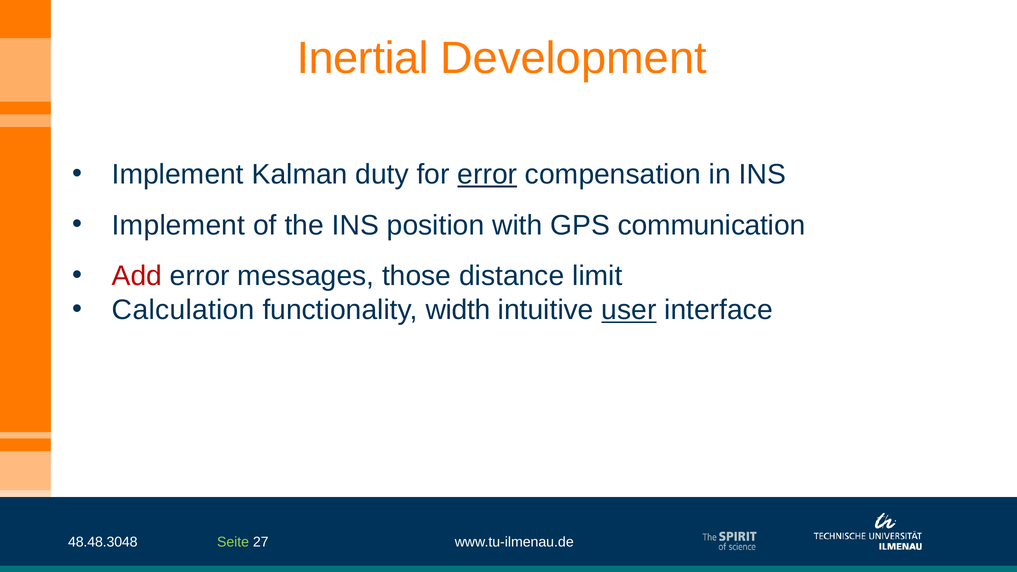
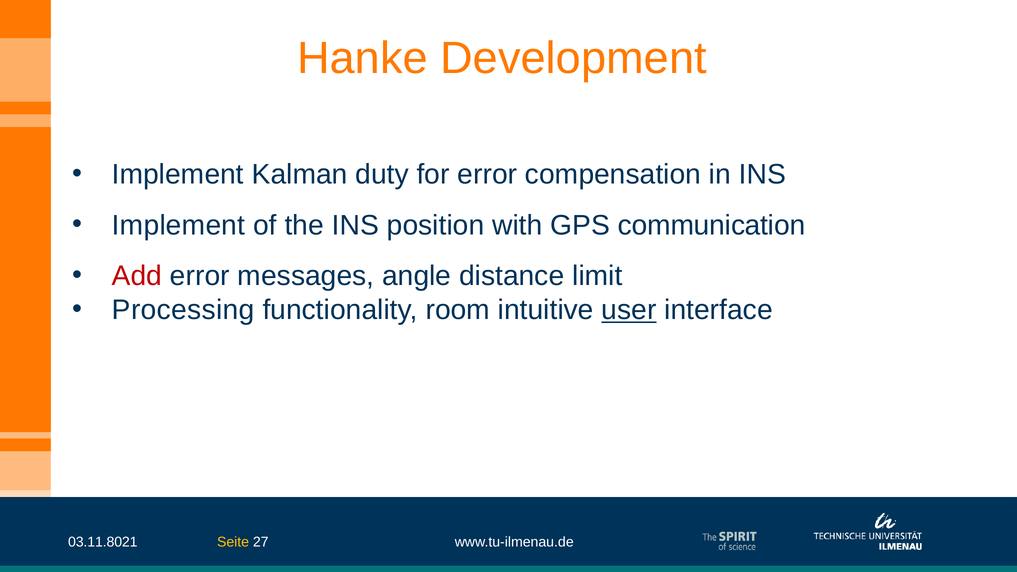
Inertial: Inertial -> Hanke (363, 58)
error underline: present -> none (487, 174)
those: those -> angle (417, 276)
Calculation: Calculation -> Processing (183, 310)
width: width -> room (458, 310)
48.48.3048: 48.48.3048 -> 03.11.8021 (103, 542)
Seite colour: light green -> yellow (233, 542)
